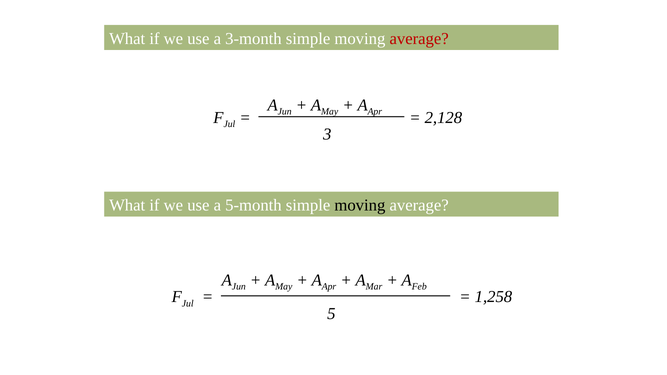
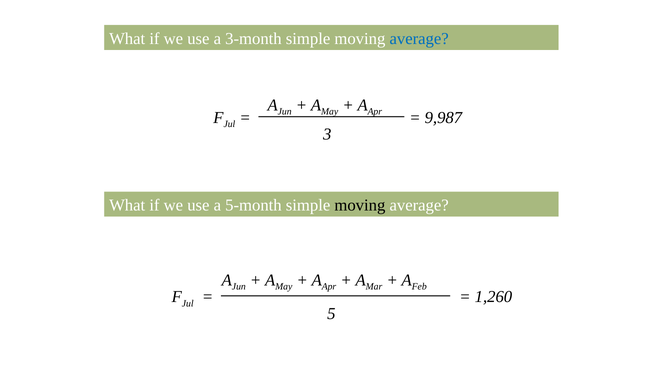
average colour: red -> blue (419, 39)
2,128: 2,128 -> 9,987 (443, 118)
1,258: 1,258 -> 1,260 (493, 297)
